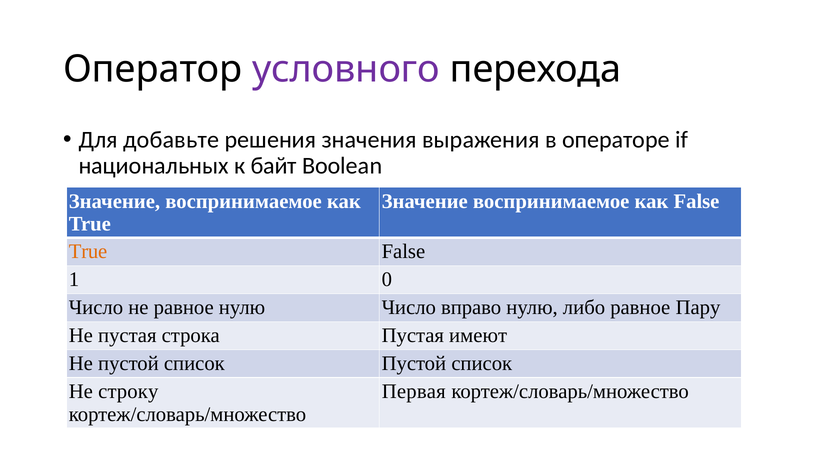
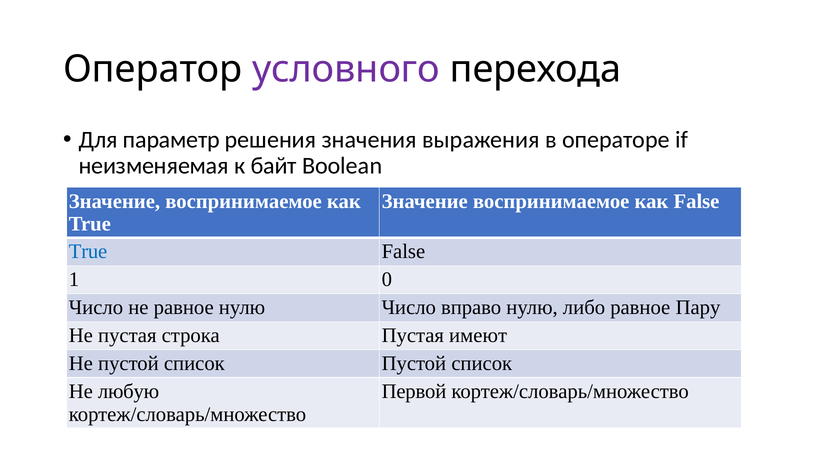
добавьте: добавьте -> параметр (171, 140)
национальных: национальных -> неизменяемая (154, 166)
True colour: orange -> blue (88, 252)
строку: строку -> любую (129, 392)
Первая: Первая -> Первой (414, 392)
